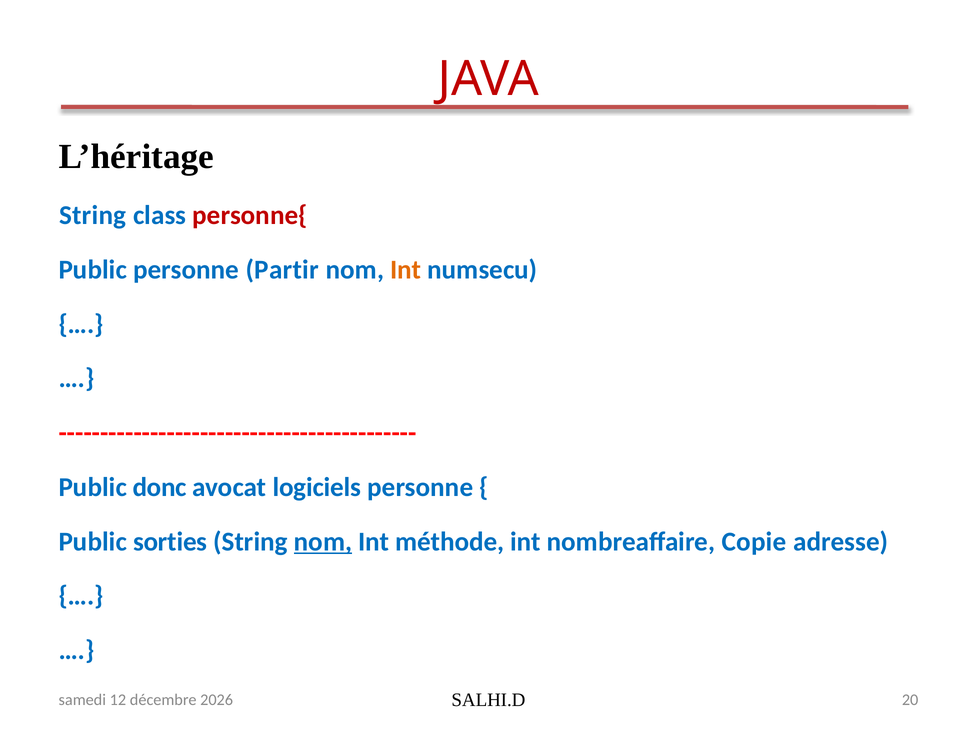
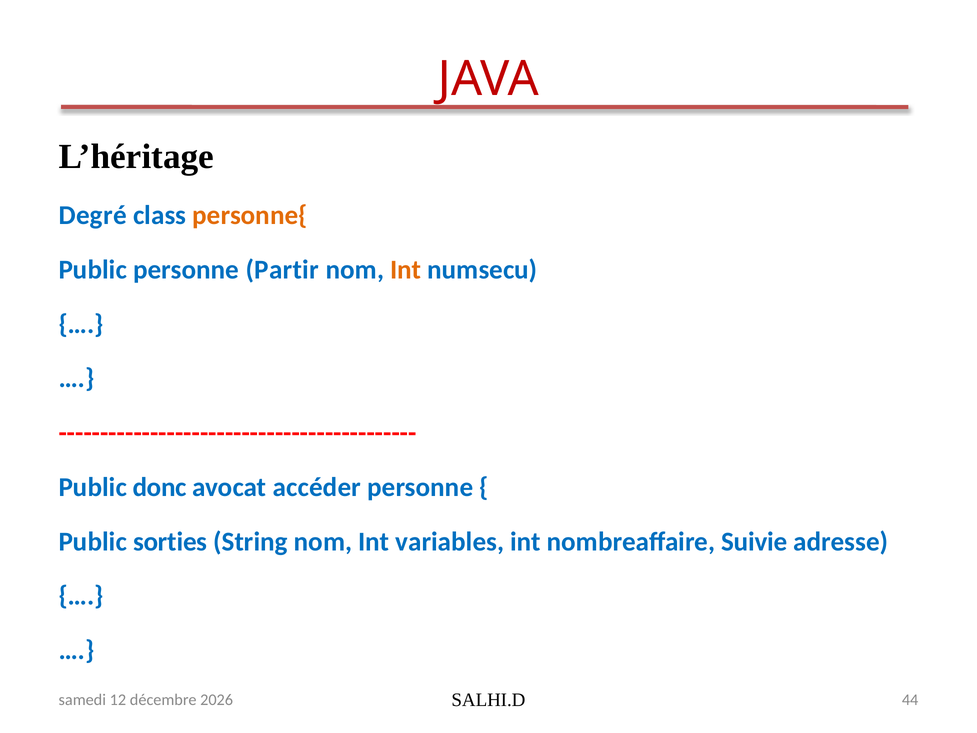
String: String -> Degré (93, 215)
personne{ colour: red -> orange (250, 215)
logiciels: logiciels -> accéder (317, 487)
nom underline: present -> none (323, 541)
méthode: méthode -> variables (450, 541)
Copie: Copie -> Suivie (754, 541)
20: 20 -> 44 (910, 700)
